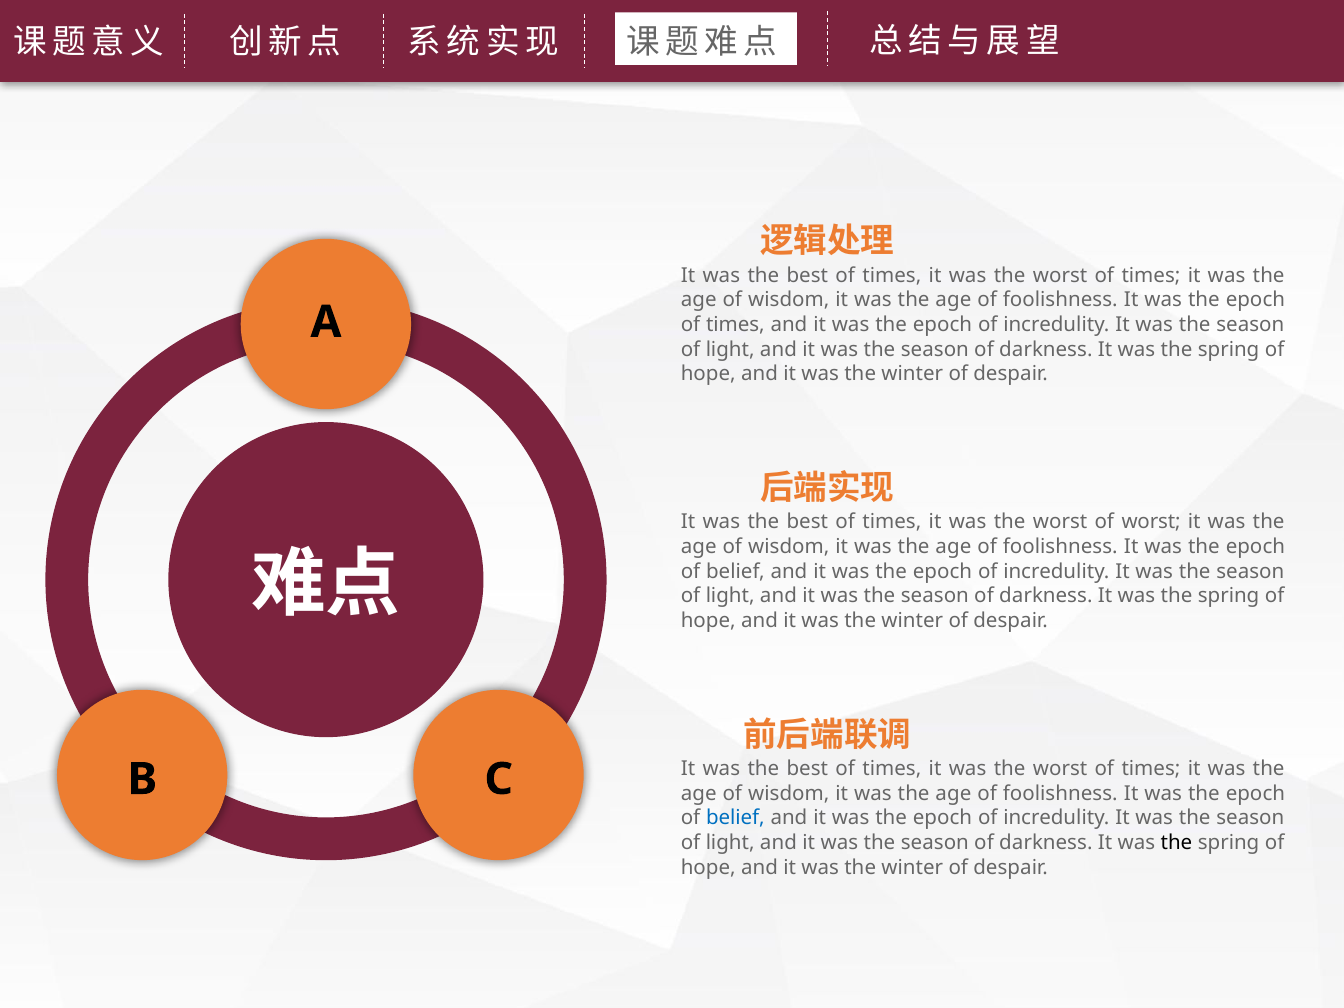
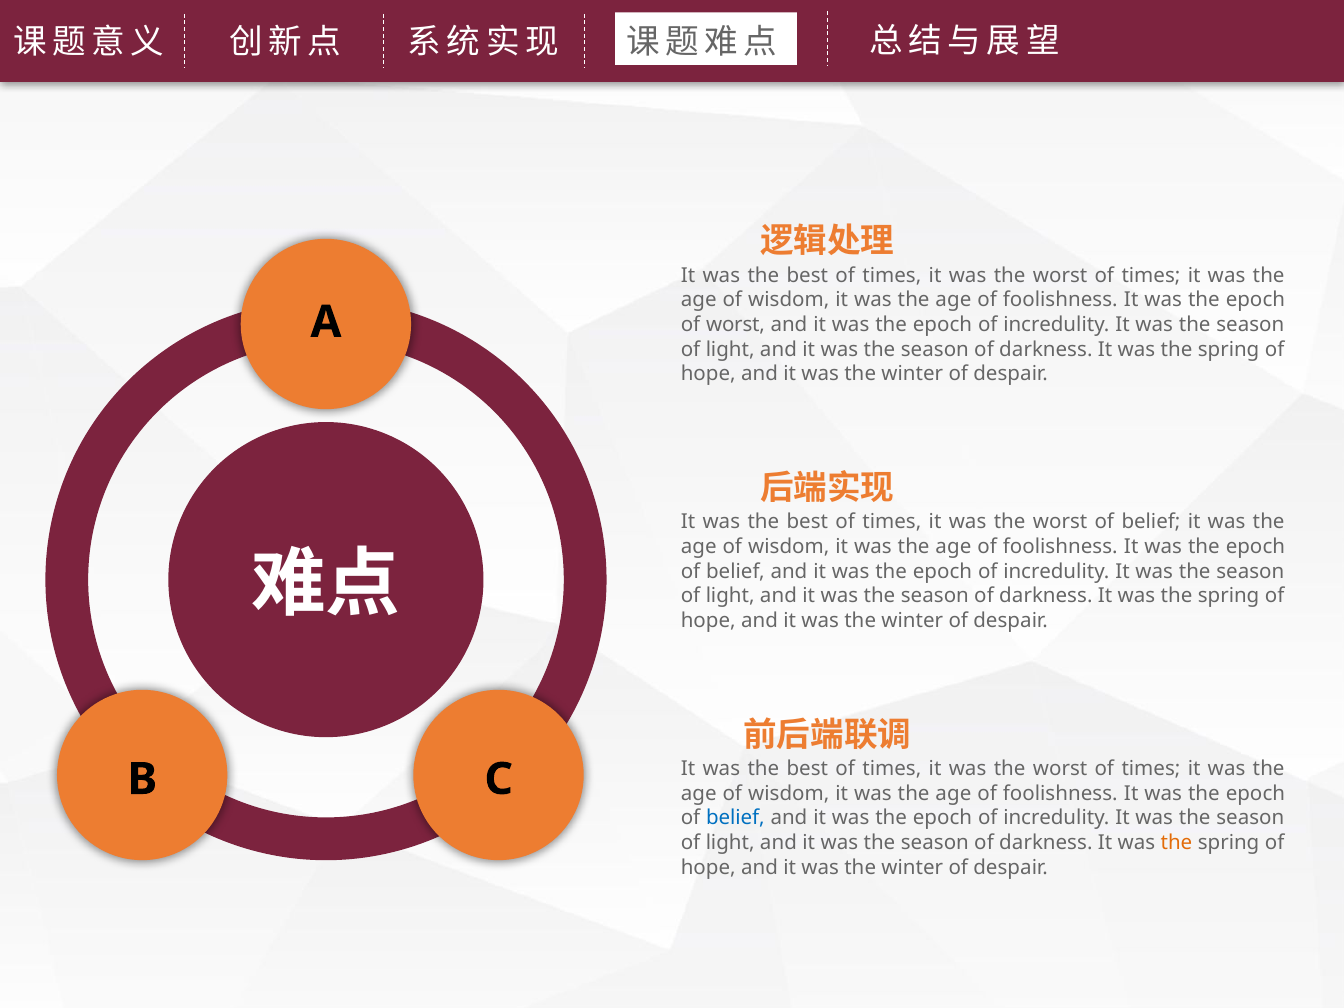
times: times -> worst (735, 325)
worst of worst: worst -> belief (1151, 522)
the colour: black -> orange (1176, 843)
